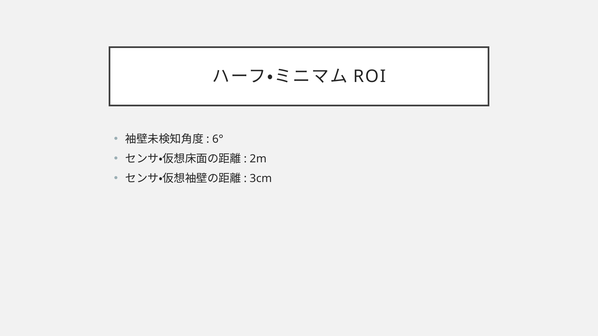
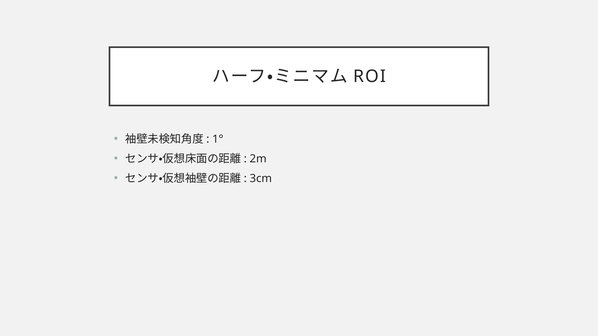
6°: 6° -> 1° (218, 139)
